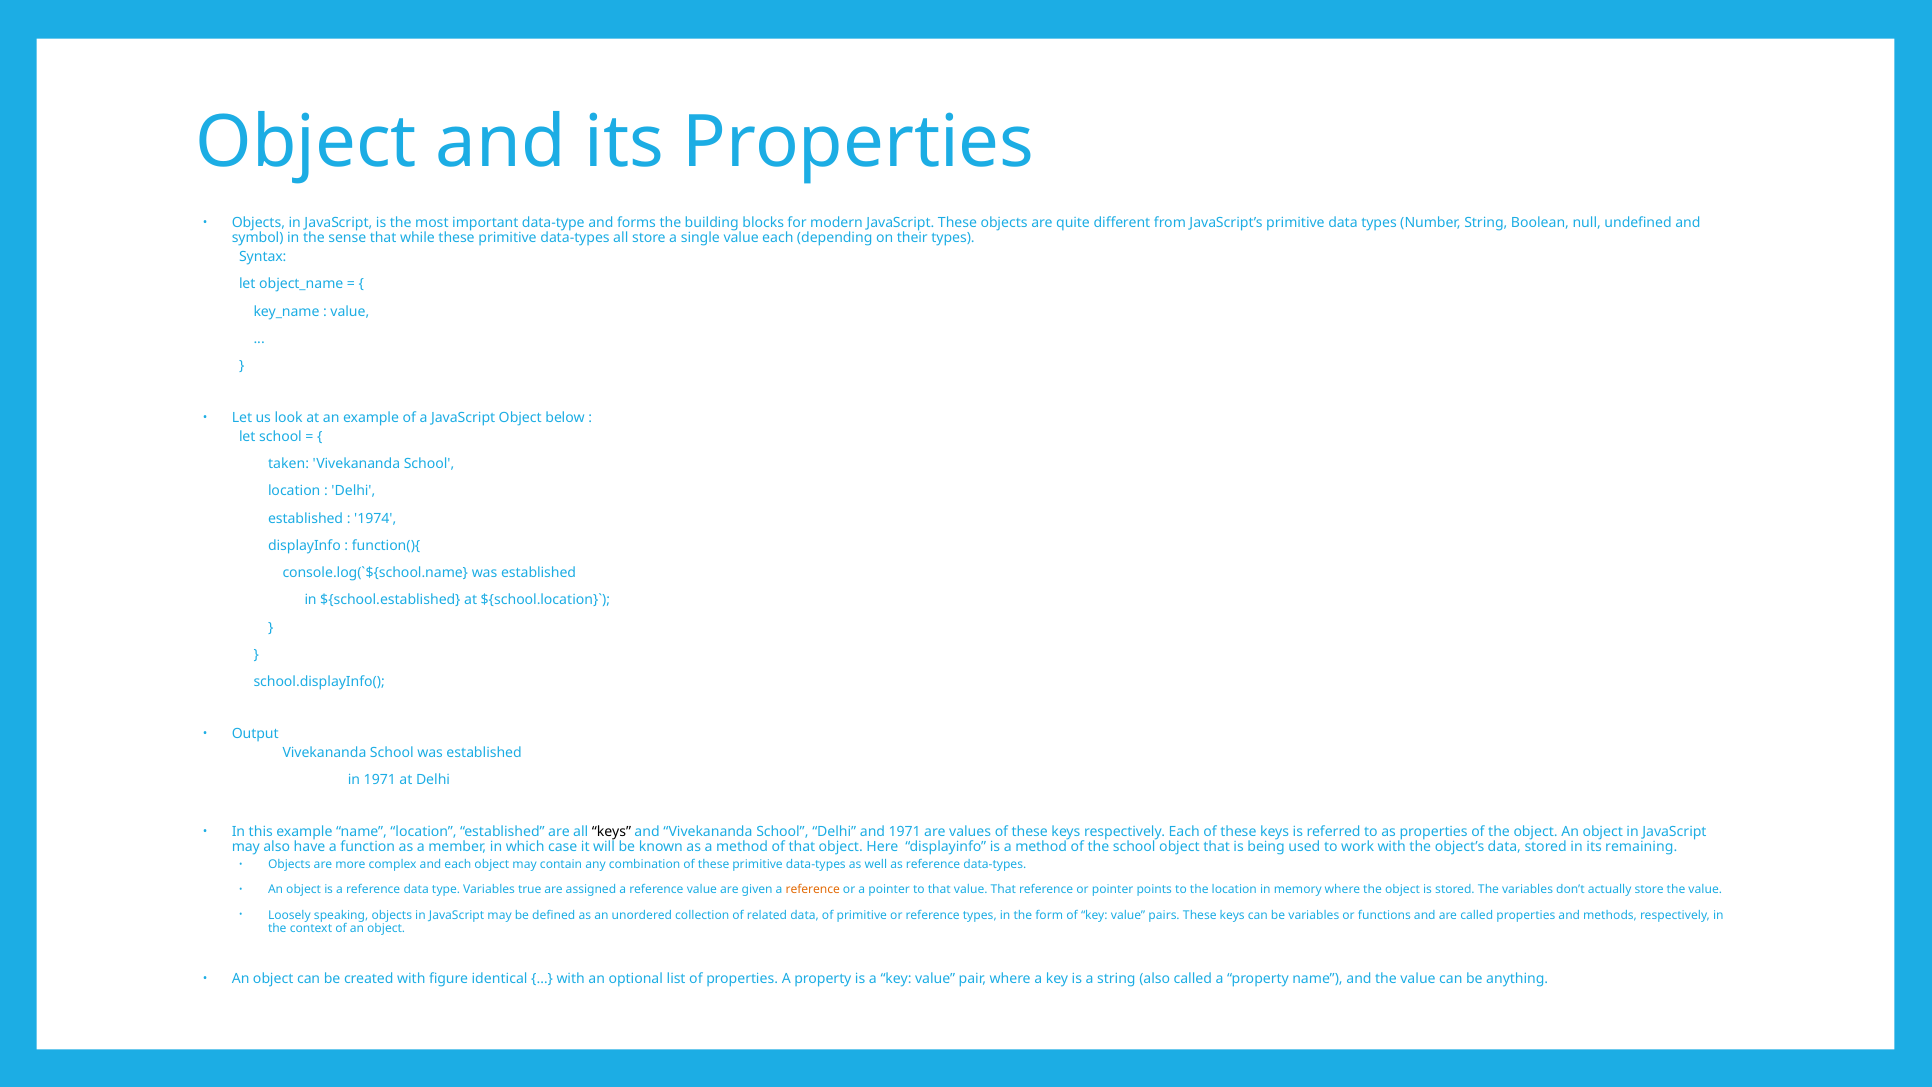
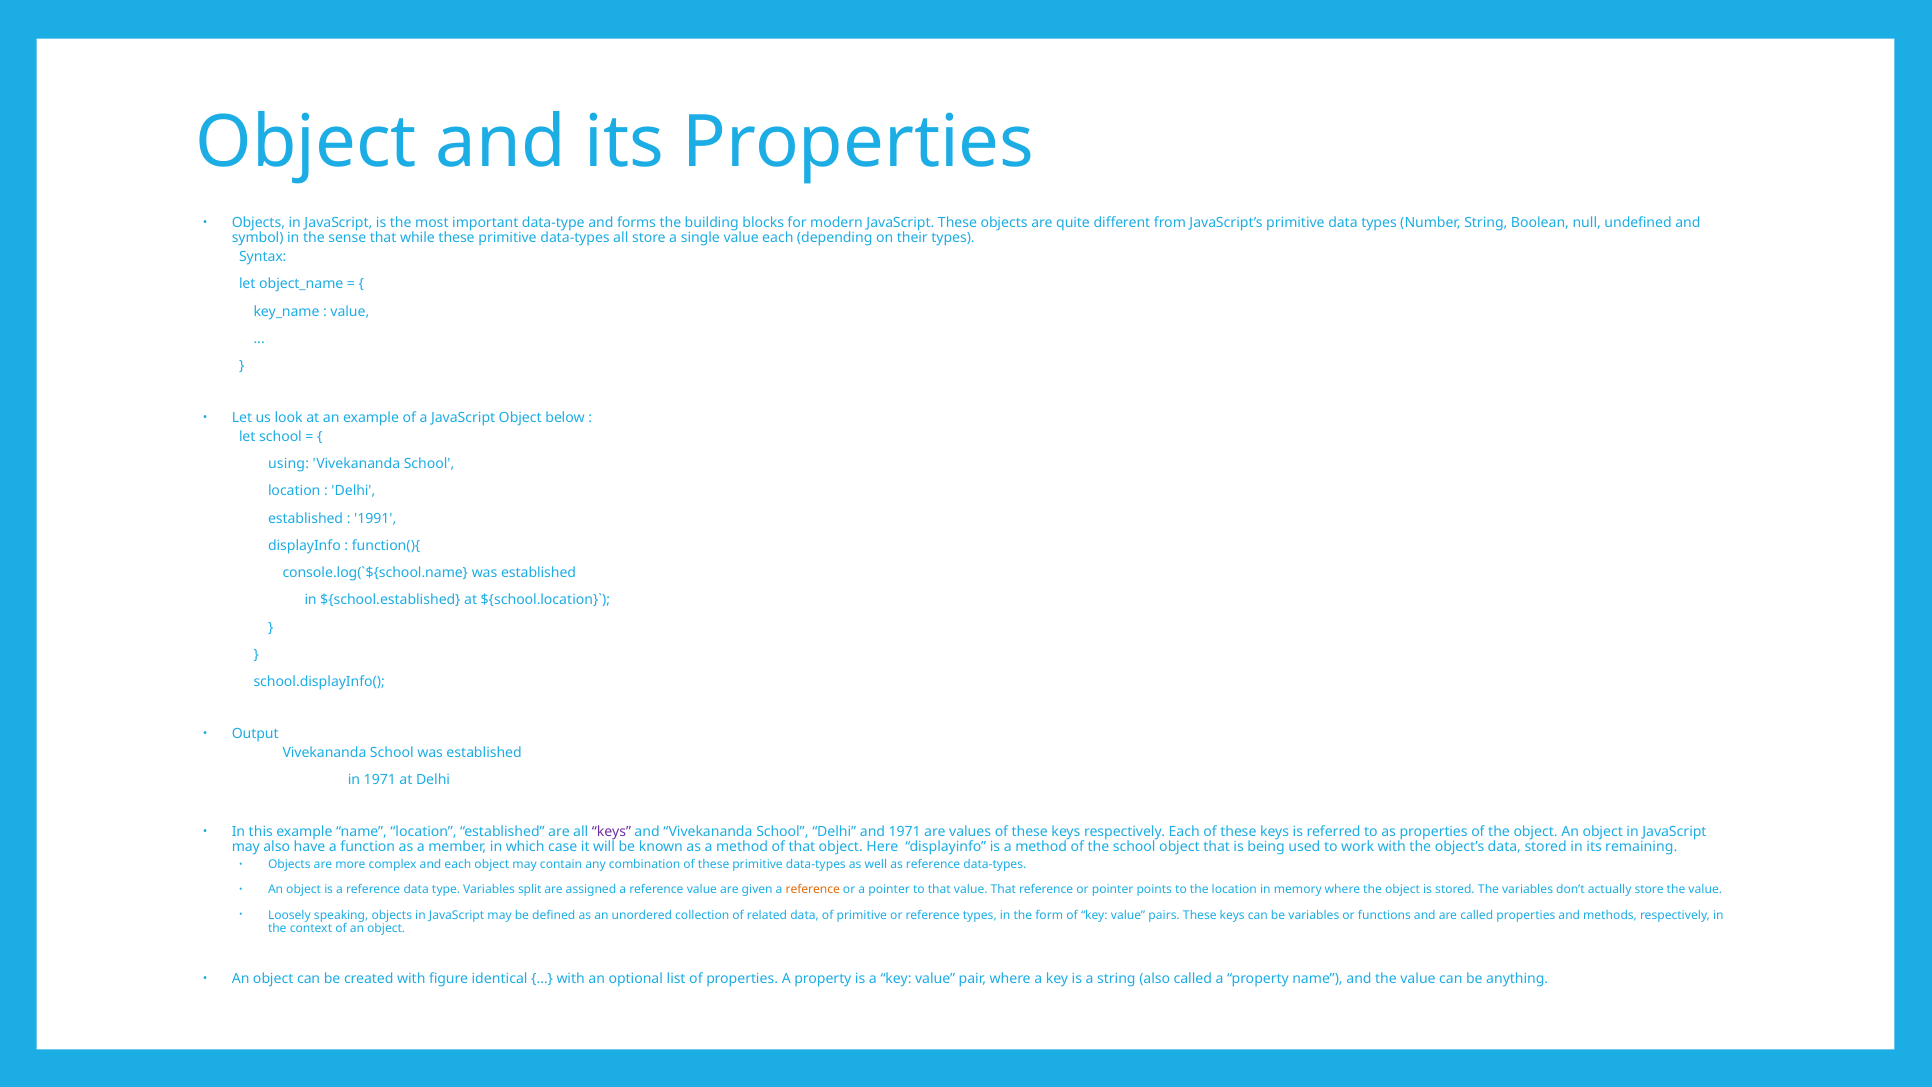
taken: taken -> using (289, 464)
1974: 1974 -> 1991 (375, 518)
keys colour: black -> purple (611, 831)
true: true -> split (530, 890)
